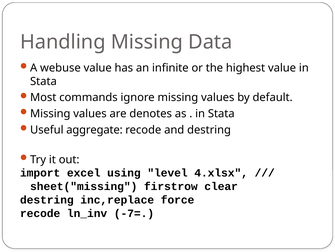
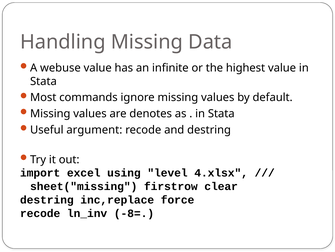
aggregate: aggregate -> argument (94, 129)
-7=: -7= -> -8= (134, 213)
